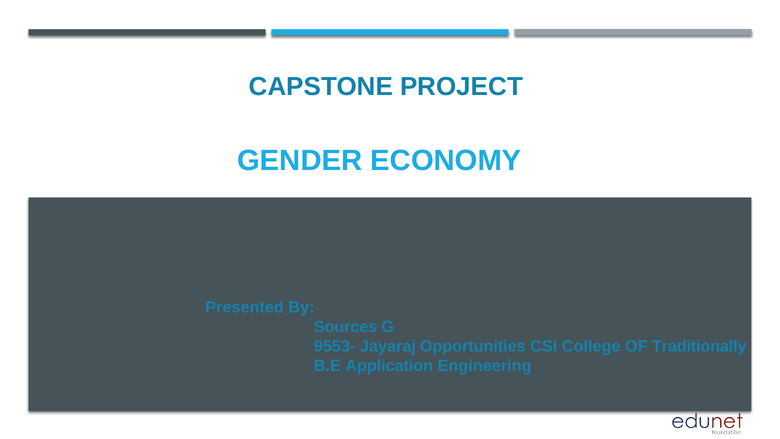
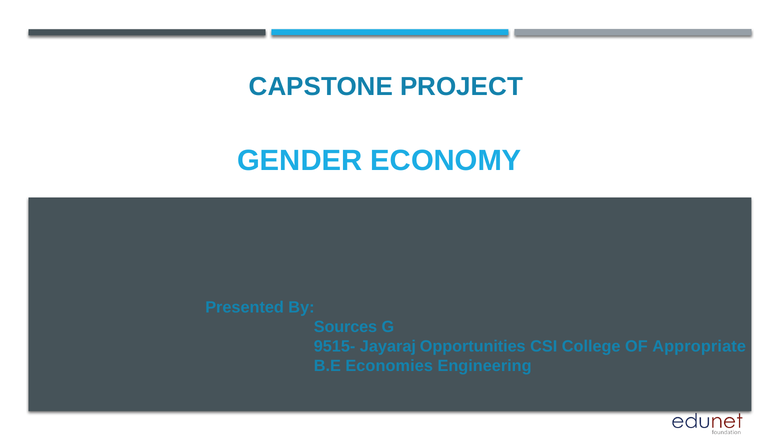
9553-: 9553- -> 9515- (335, 346)
Traditionally: Traditionally -> Appropriate (699, 346)
Application: Application -> Economies (389, 366)
